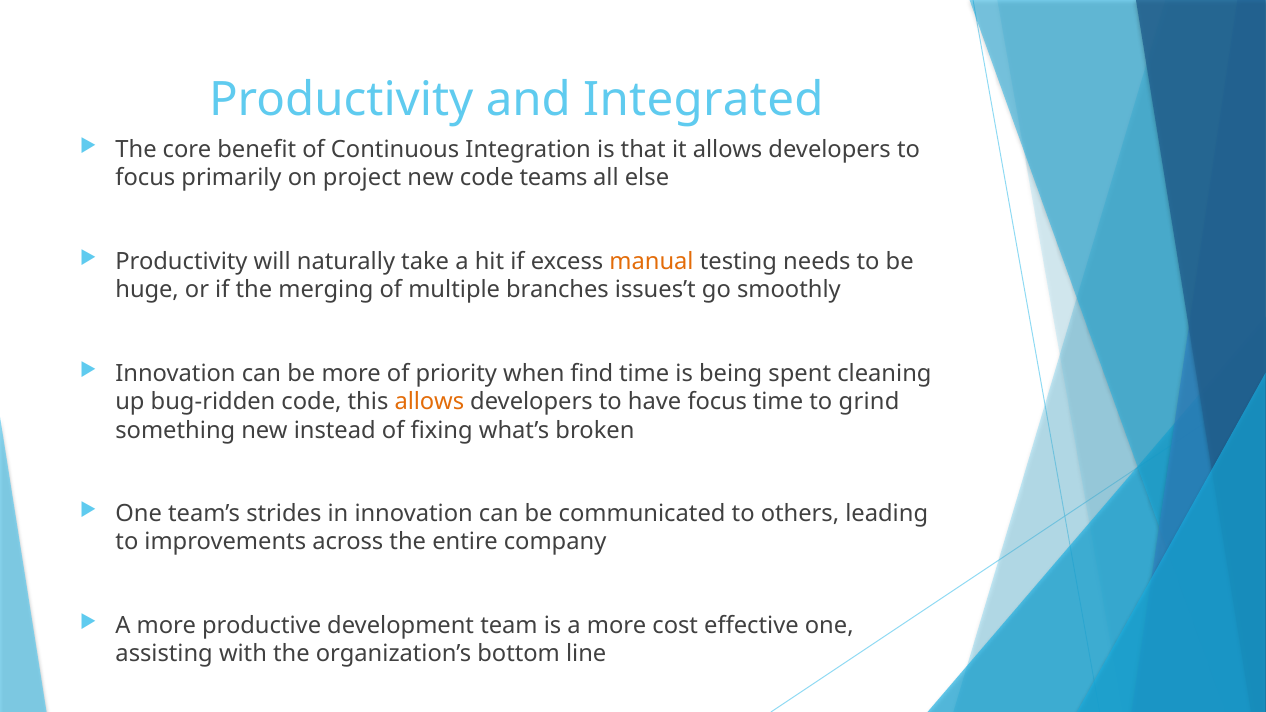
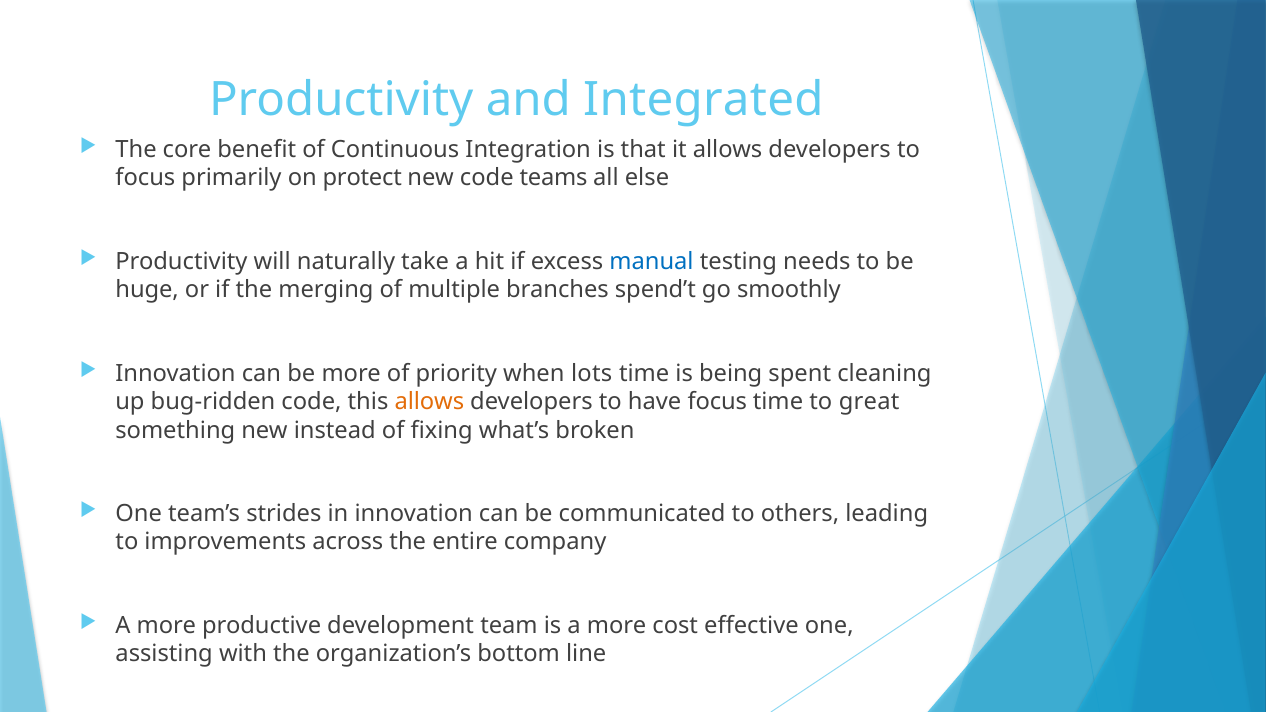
project: project -> protect (362, 178)
manual colour: orange -> blue (651, 262)
issues’t: issues’t -> spend’t (655, 290)
find: find -> lots (592, 373)
grind: grind -> great (869, 402)
